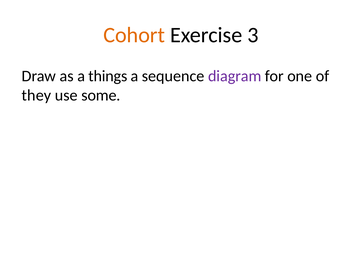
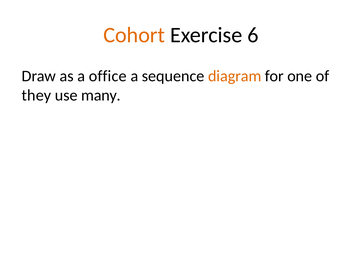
3: 3 -> 6 (253, 35)
things: things -> office (108, 76)
diagram colour: purple -> orange (235, 76)
some: some -> many (101, 95)
